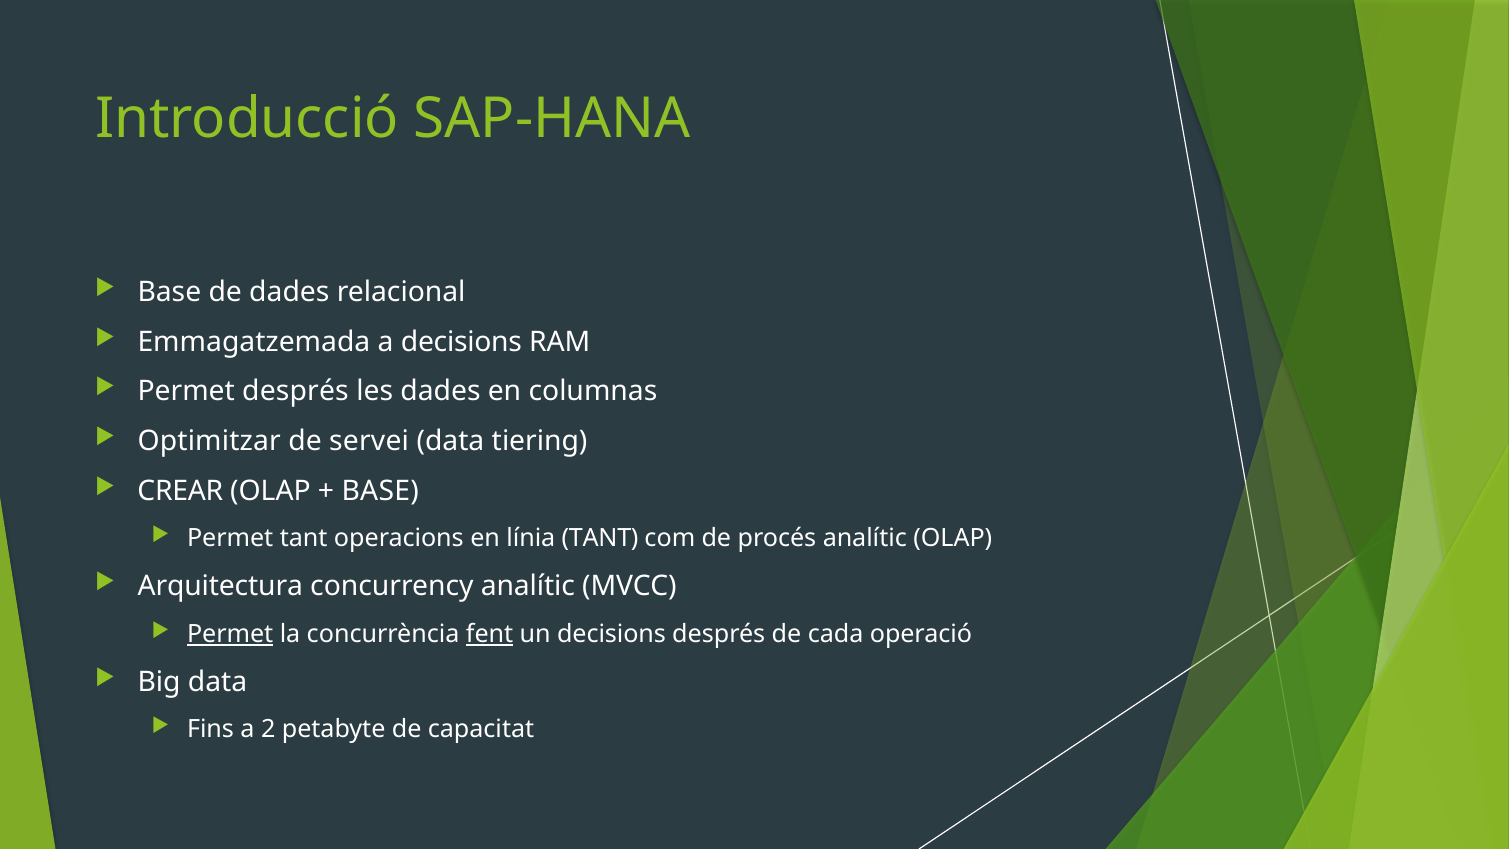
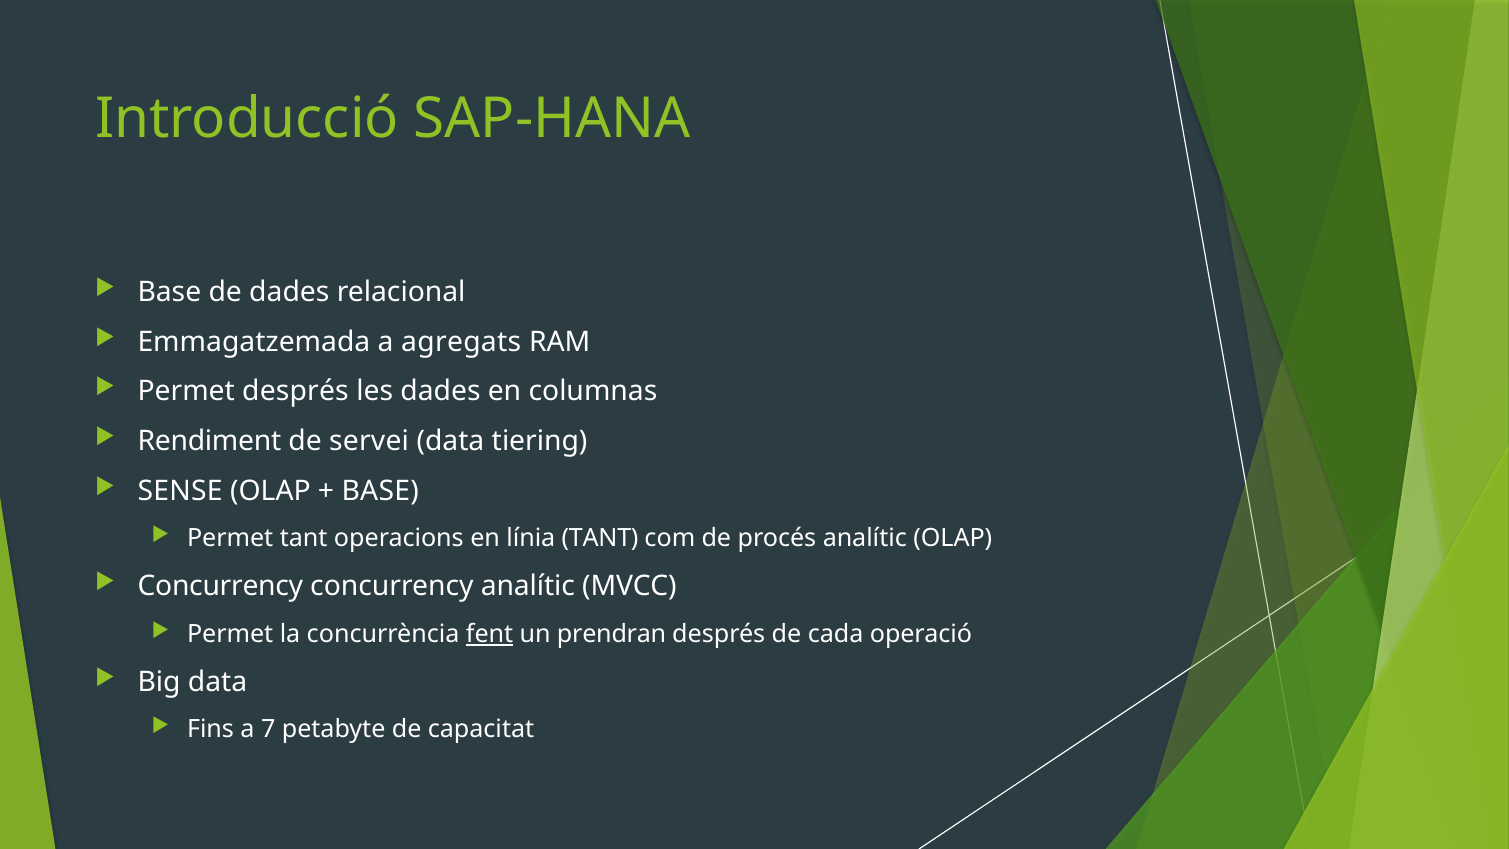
a decisions: decisions -> agregats (461, 342)
Optimitzar: Optimitzar -> Rendiment (209, 441)
CREAR: CREAR -> SENSE (180, 491)
Arquitectura: Arquitectura -> Concurrency (220, 586)
Permet underline: present -> none (230, 634)
un decisions: decisions -> prendran (612, 634)
2: 2 -> 7 (268, 729)
